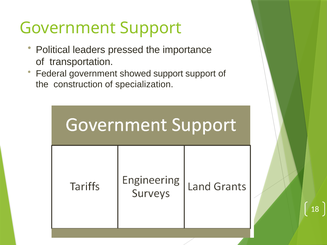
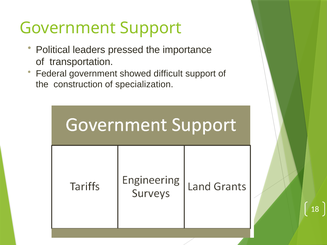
showed support: support -> difficult (168, 74)
